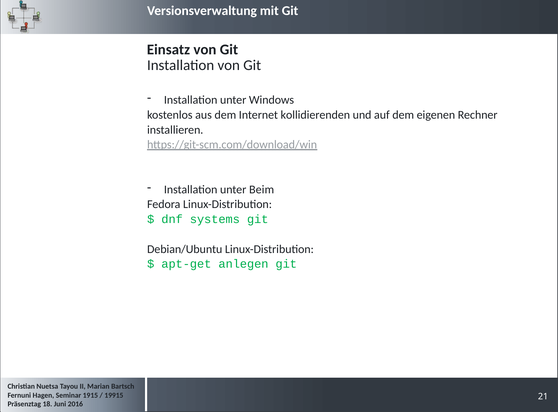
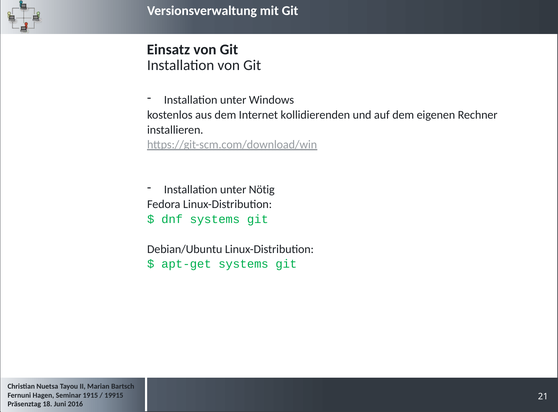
Beim: Beim -> Nötig (262, 190)
apt-get anlegen: anlegen -> systems (243, 264)
